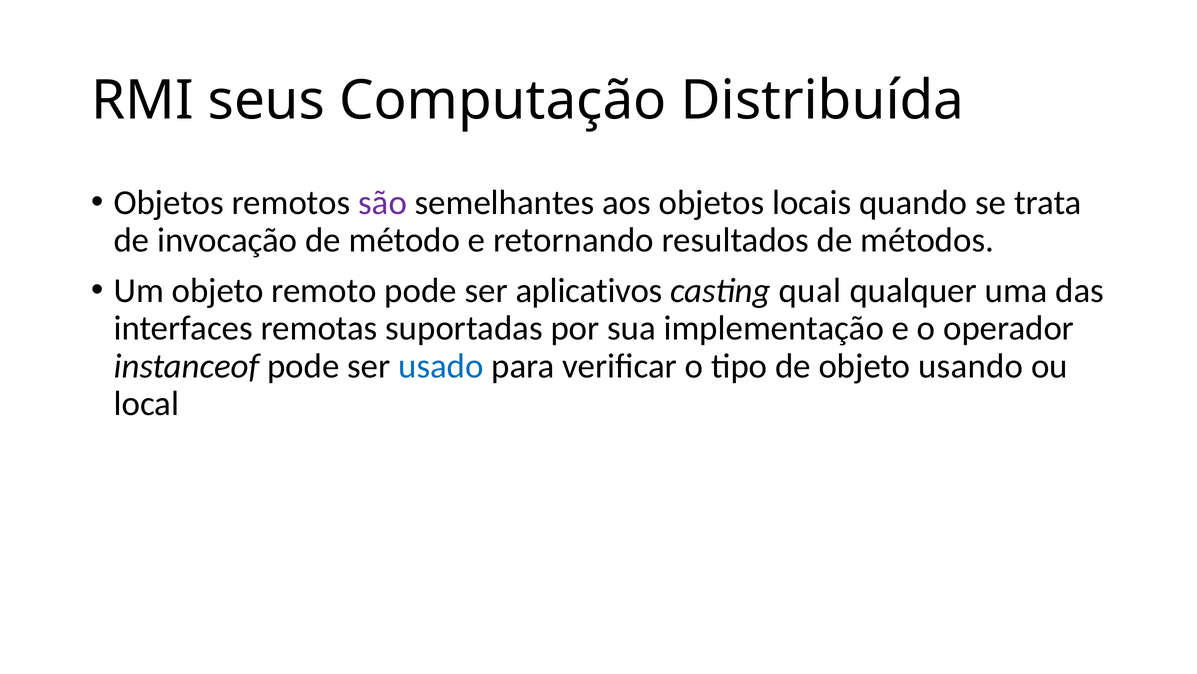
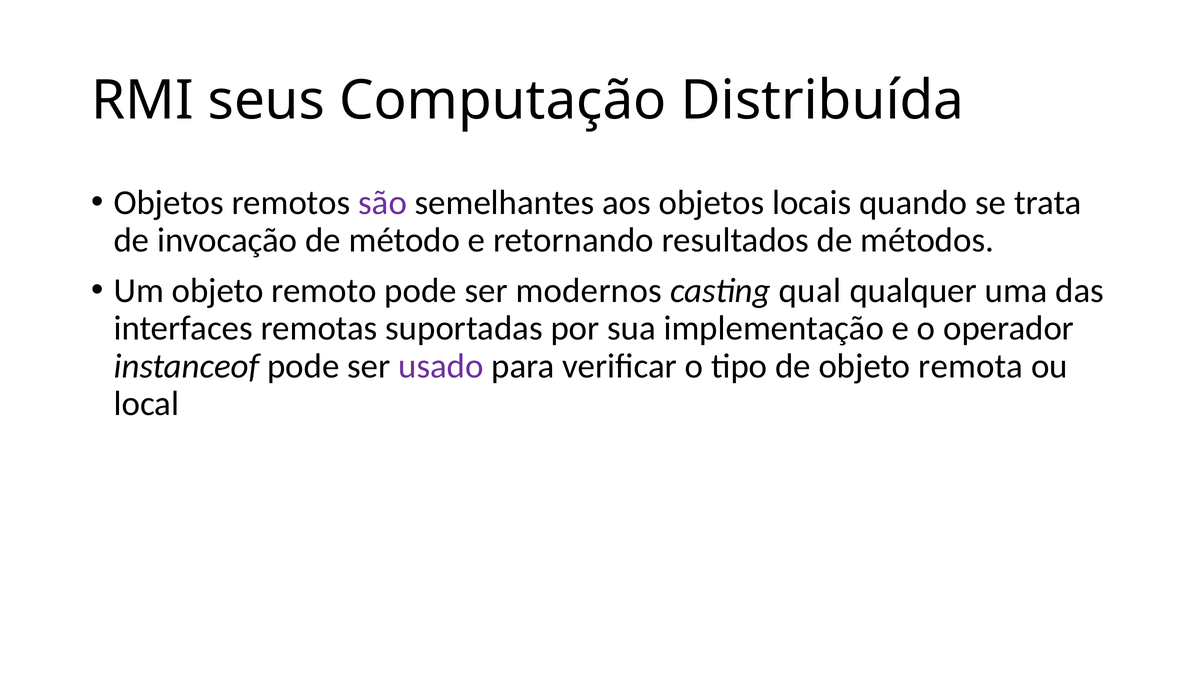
aplicativos: aplicativos -> modernos (589, 290)
usado colour: blue -> purple (441, 366)
usando: usando -> remota (971, 366)
